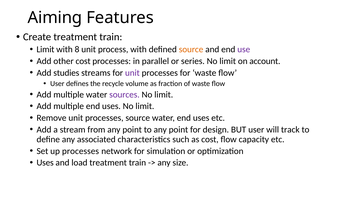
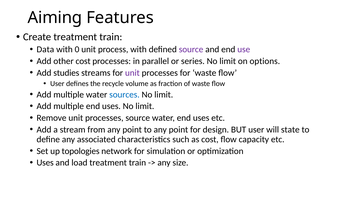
Limit: Limit -> Data (45, 50)
8: 8 -> 0 (77, 50)
source colour: orange -> purple (191, 50)
account: account -> options (265, 61)
sources colour: purple -> blue (124, 95)
track: track -> state (290, 130)
up processes: processes -> topologies (81, 151)
